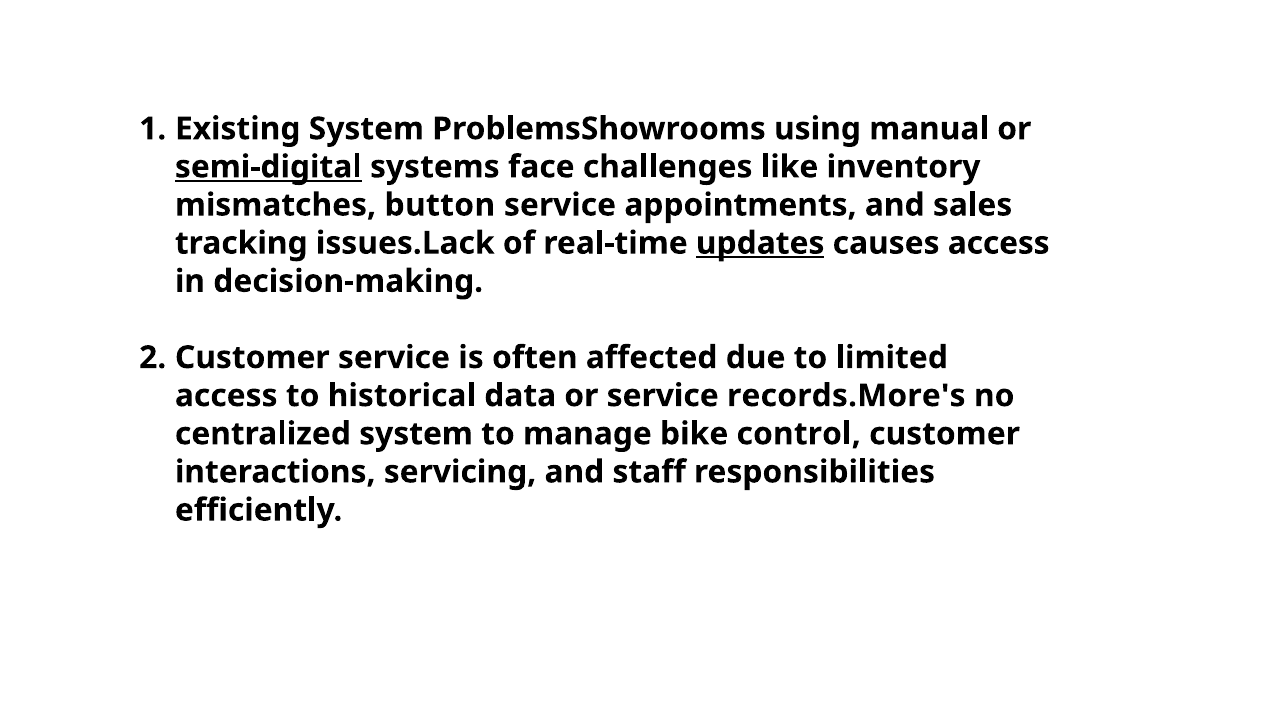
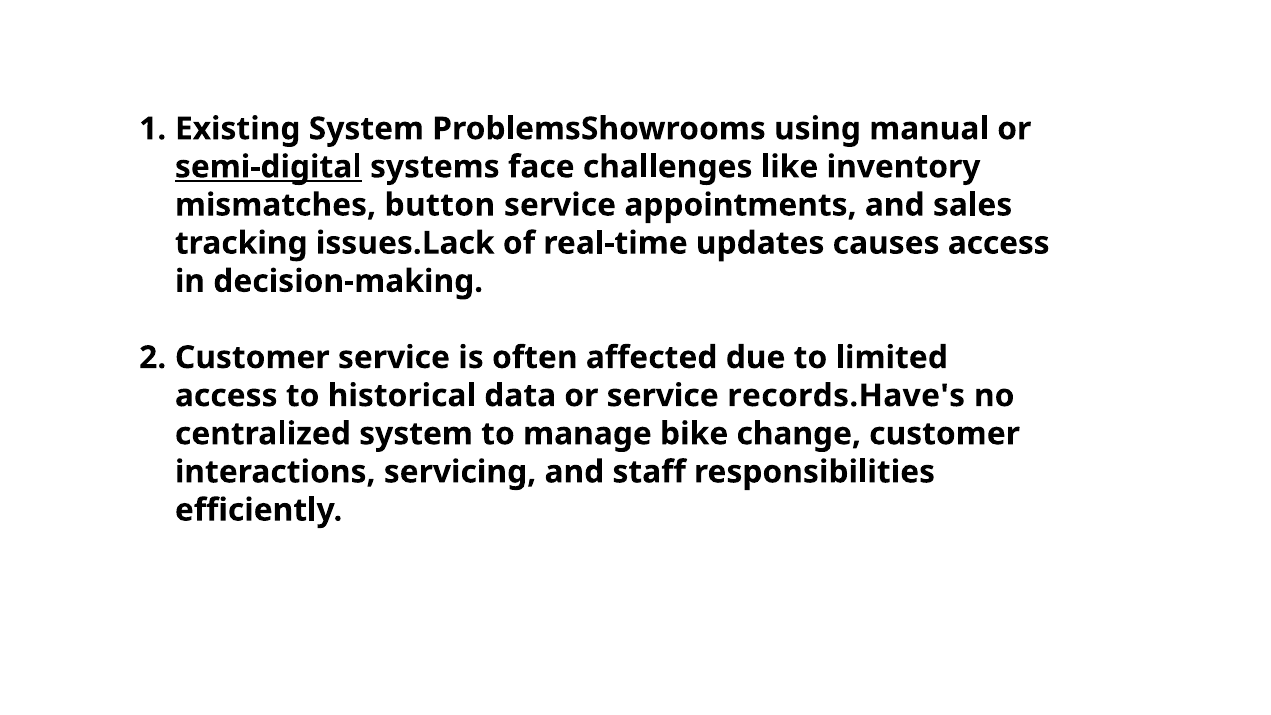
updates underline: present -> none (760, 243)
records.More's: records.More's -> records.Have's (846, 396)
control: control -> change (799, 434)
